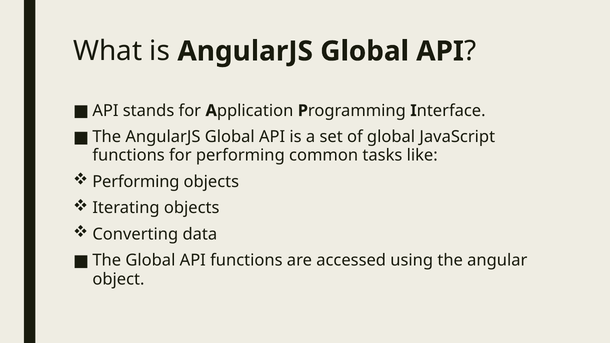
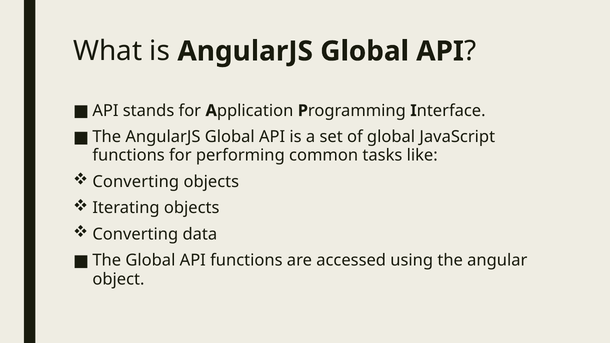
Performing: Performing -> Converting (136, 182)
